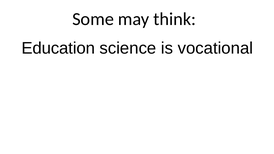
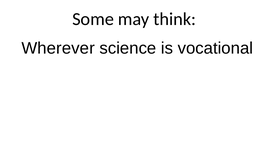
Education: Education -> Wherever (58, 48)
